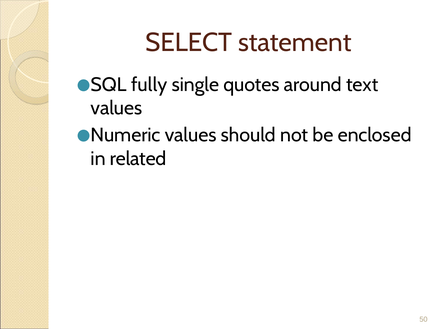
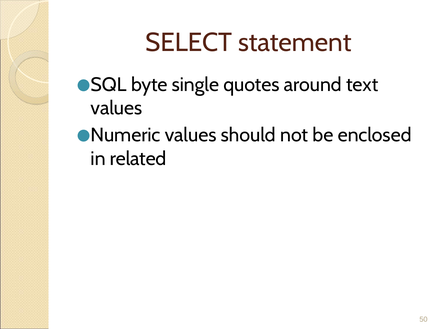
fully: fully -> byte (149, 85)
